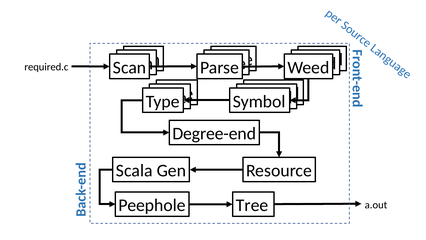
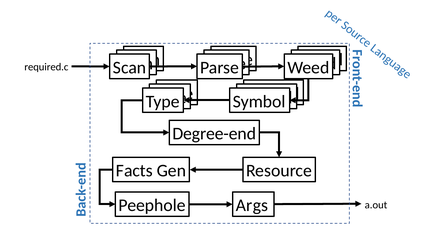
Scala: Scala -> Facts (134, 171)
Tree: Tree -> Args (252, 205)
